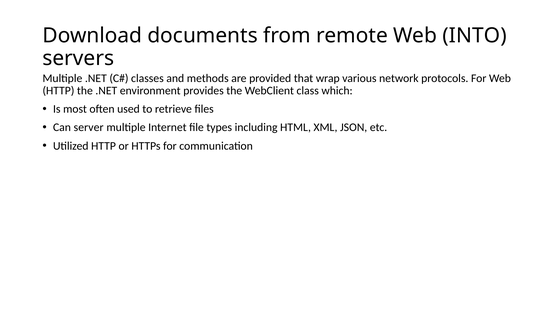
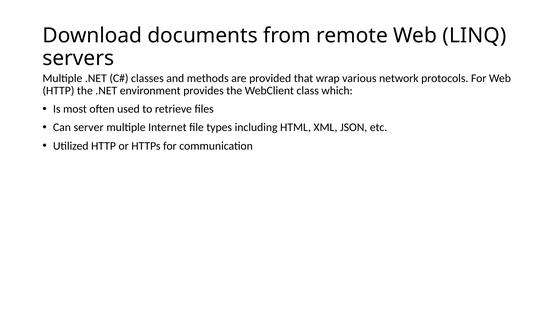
INTO: INTO -> LINQ (474, 36)
